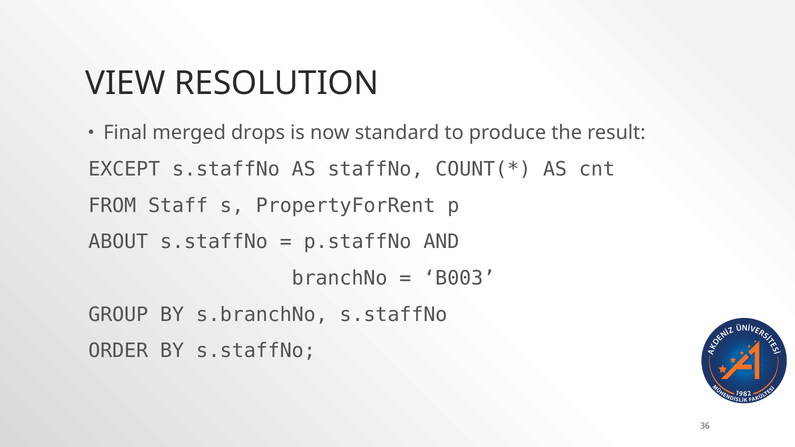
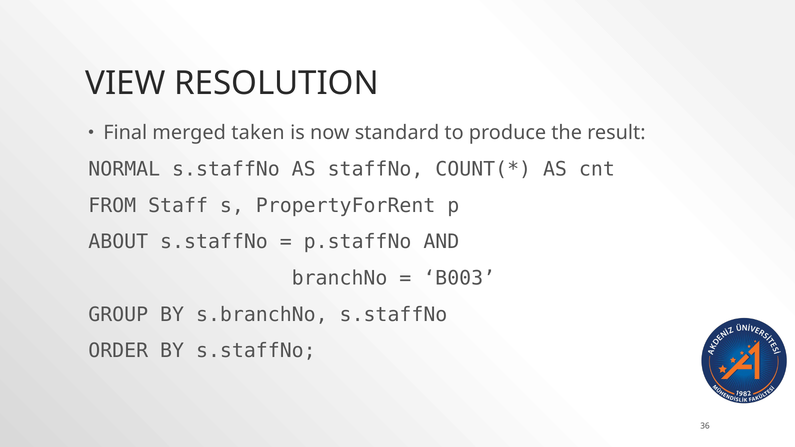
drops: drops -> taken (258, 133)
EXCEPT: EXCEPT -> NORMAL (124, 169)
